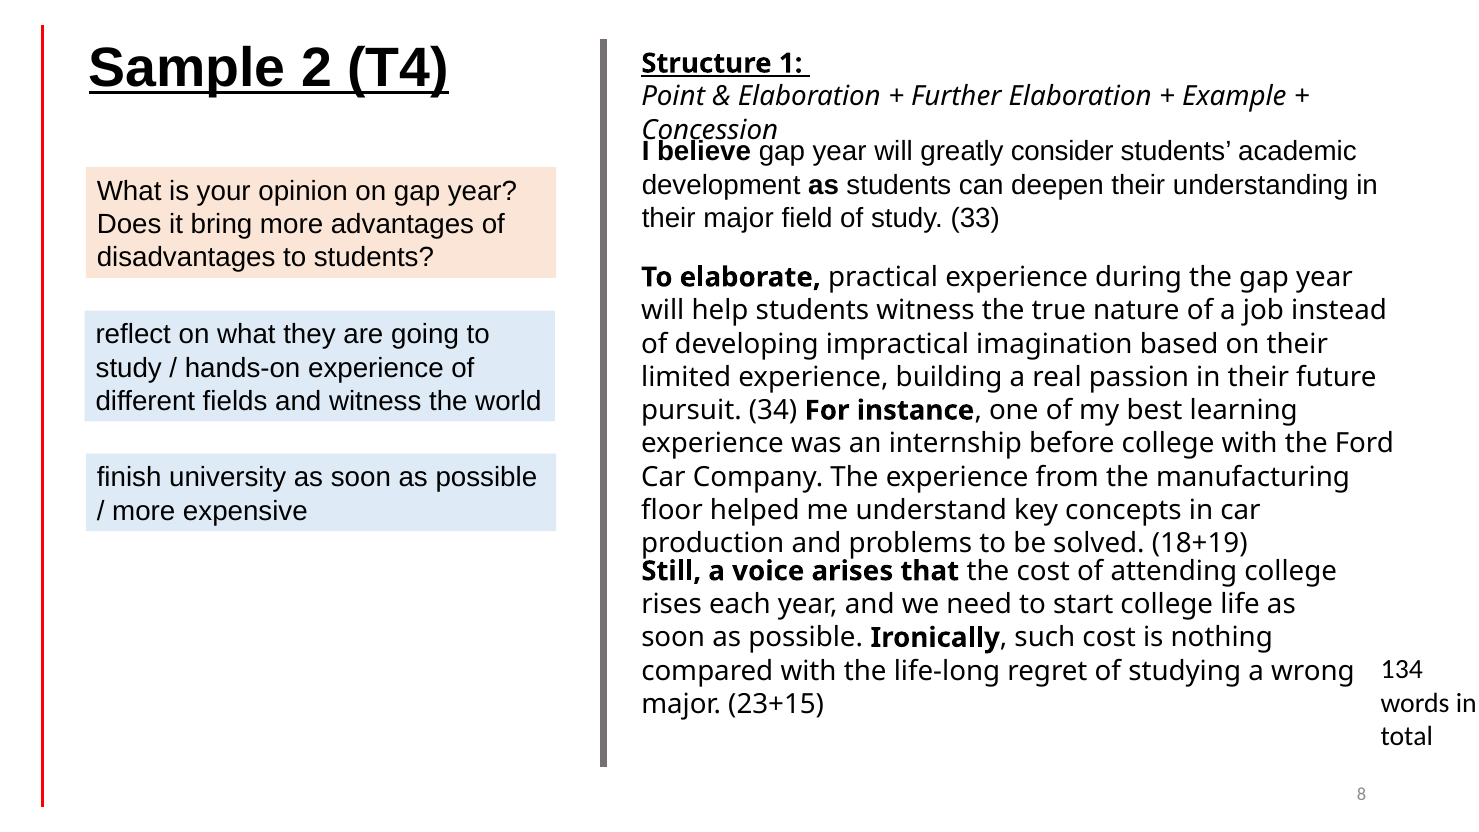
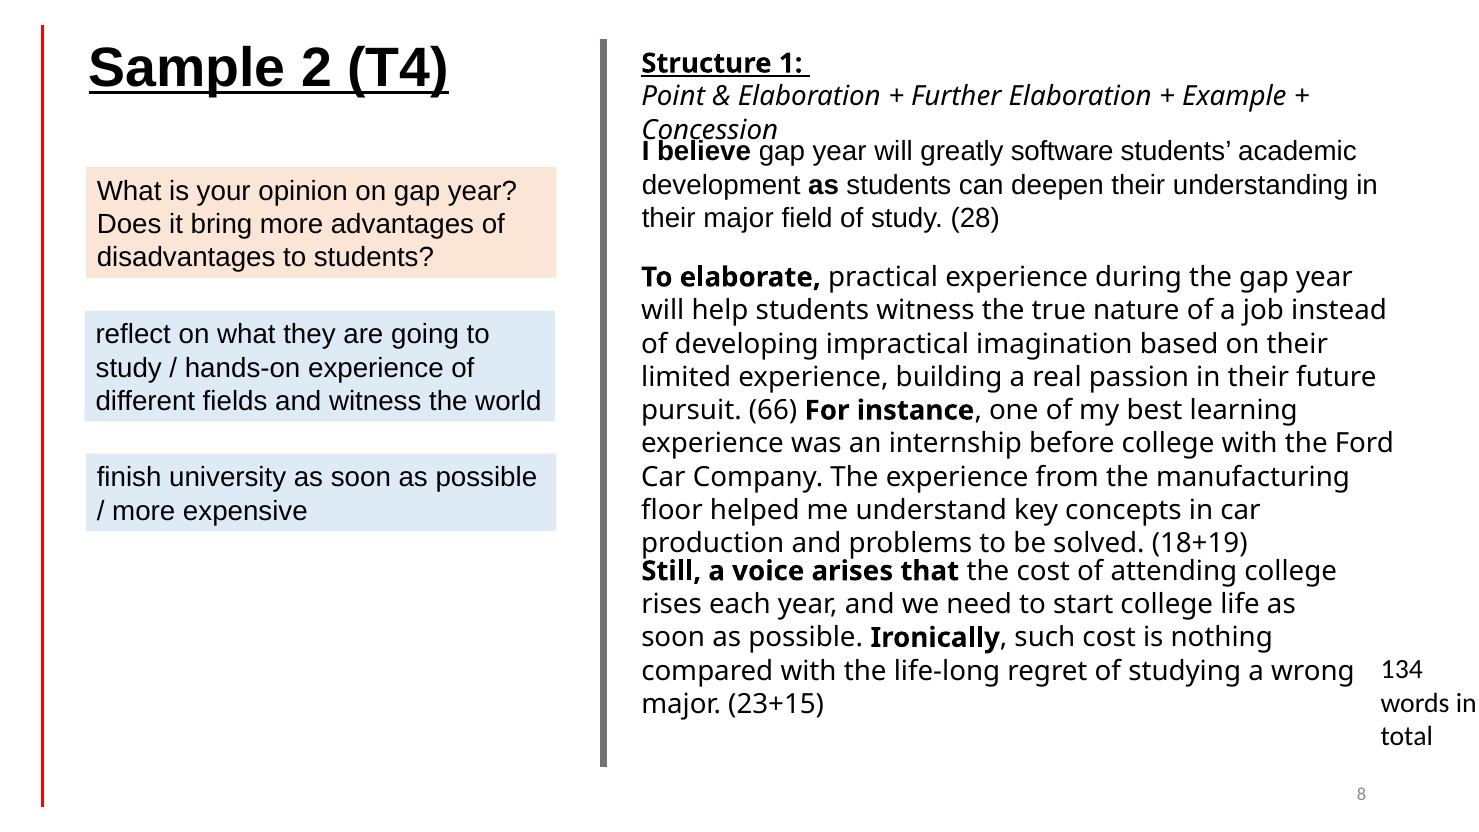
consider: consider -> software (1062, 152)
33: 33 -> 28 (975, 218)
34: 34 -> 66 (773, 410)
